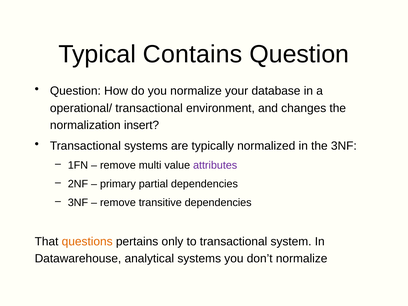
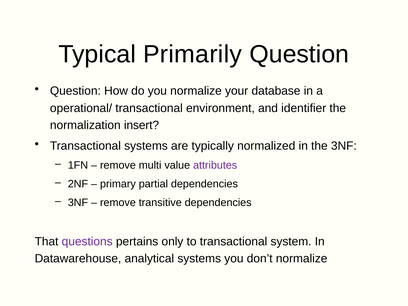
Contains: Contains -> Primarily (193, 54)
changes: changes -> identifier (304, 108)
questions colour: orange -> purple (87, 241)
